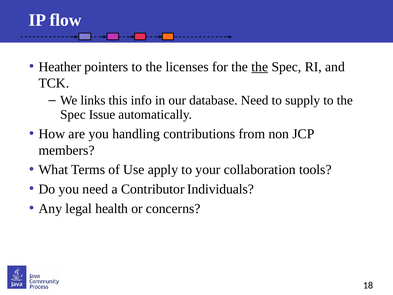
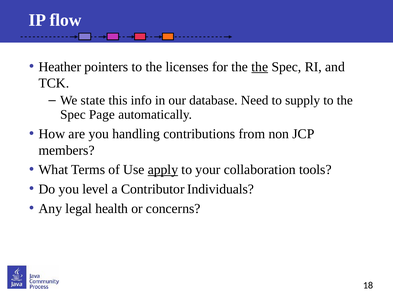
links: links -> state (93, 100)
Issue: Issue -> Page (102, 115)
apply underline: none -> present (163, 170)
you need: need -> level (95, 189)
